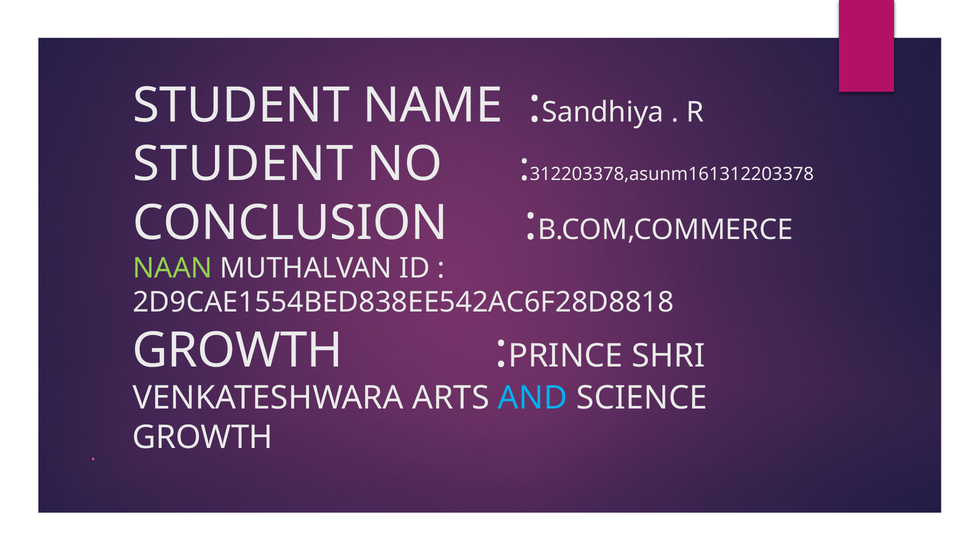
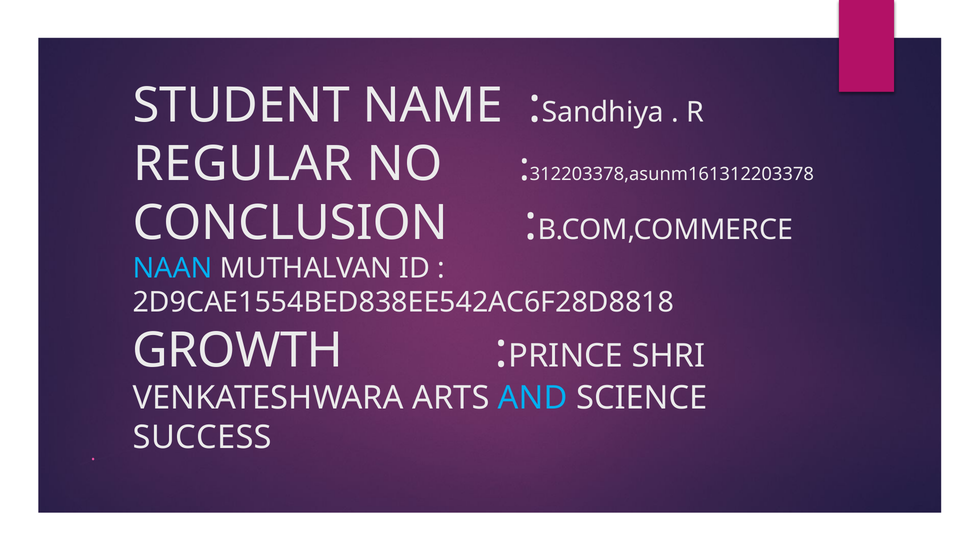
STUDENT: STUDENT -> REGULAR (243, 164)
NAAN colour: light green -> light blue (173, 268)
GROWTH: GROWTH -> SUCCESS (202, 438)
